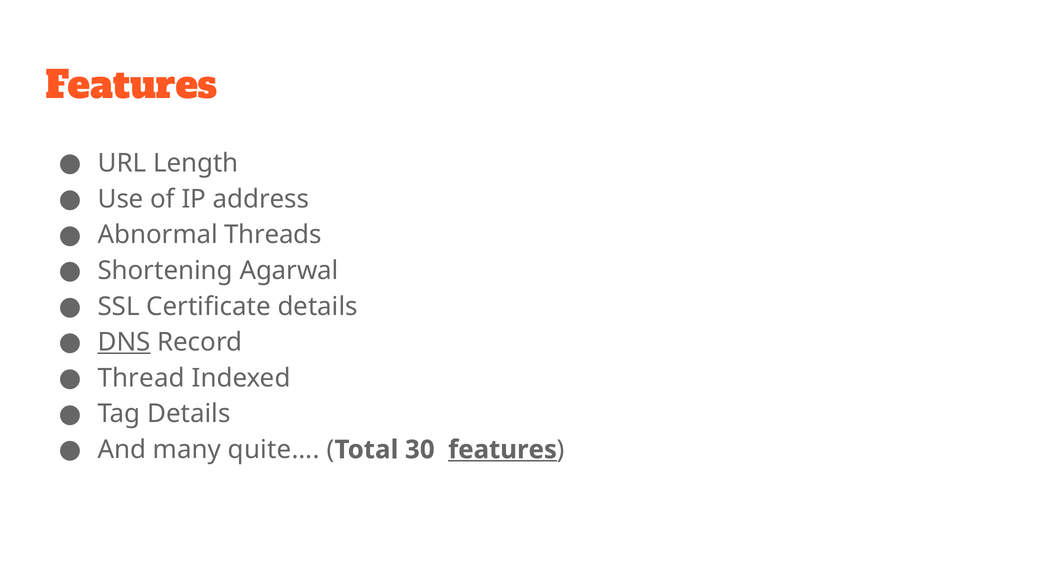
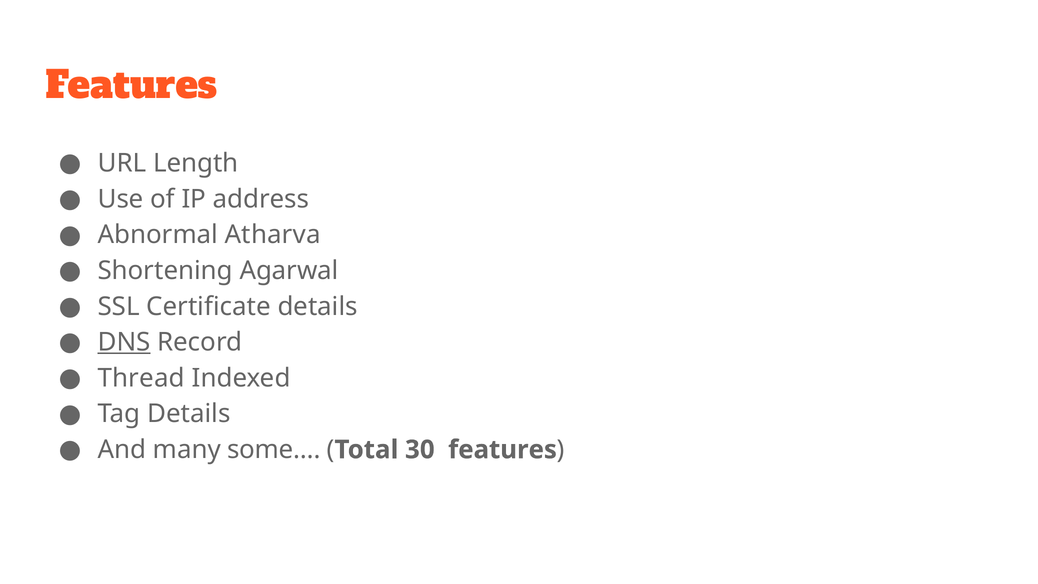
Threads: Threads -> Atharva (273, 235)
quite…: quite… -> some… (274, 450)
features underline: present -> none (503, 450)
